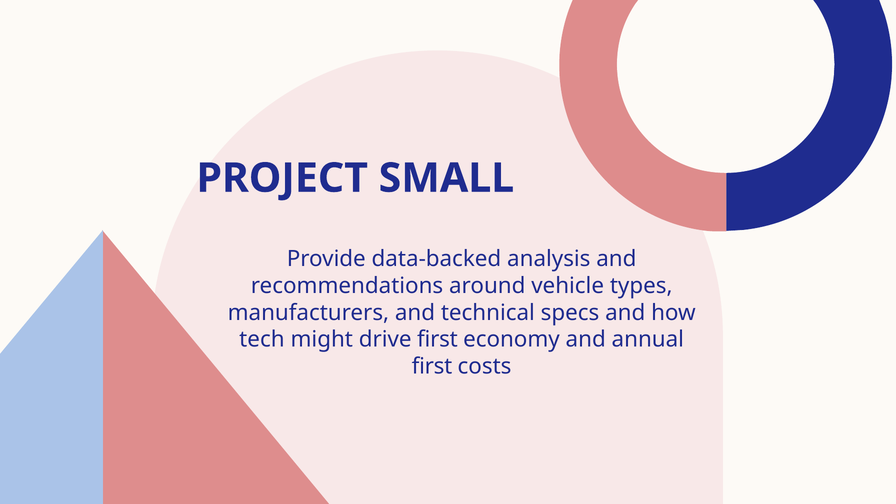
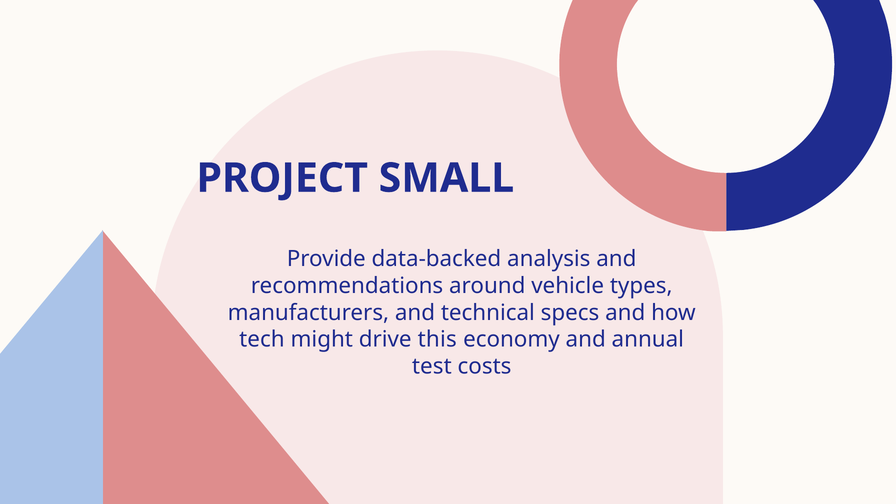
drive first: first -> this (437, 340)
first: first -> test (432, 366)
